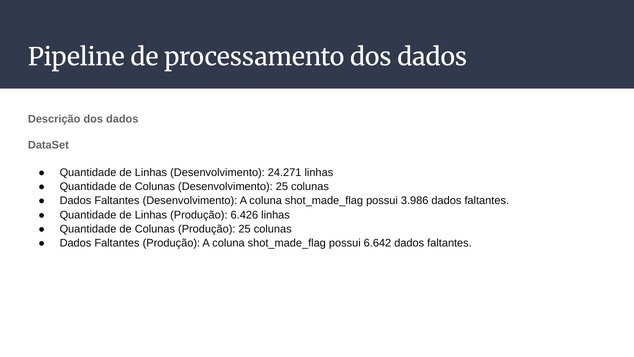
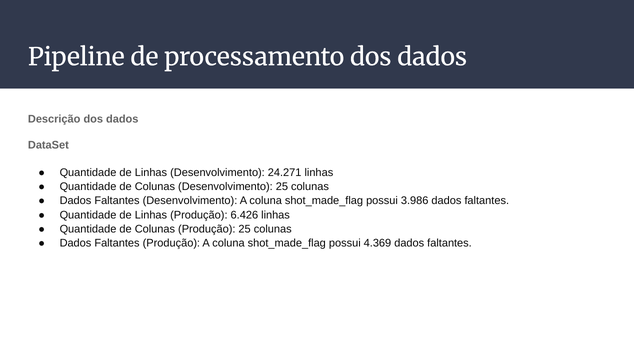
6.642: 6.642 -> 4.369 (377, 243)
